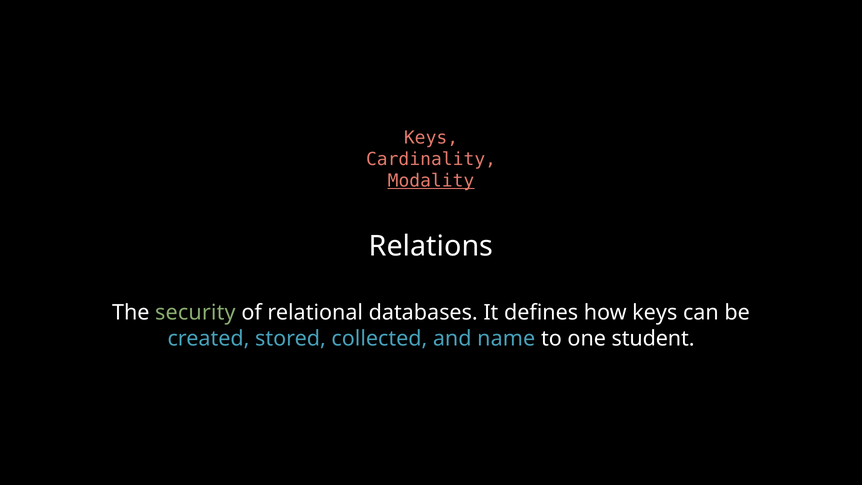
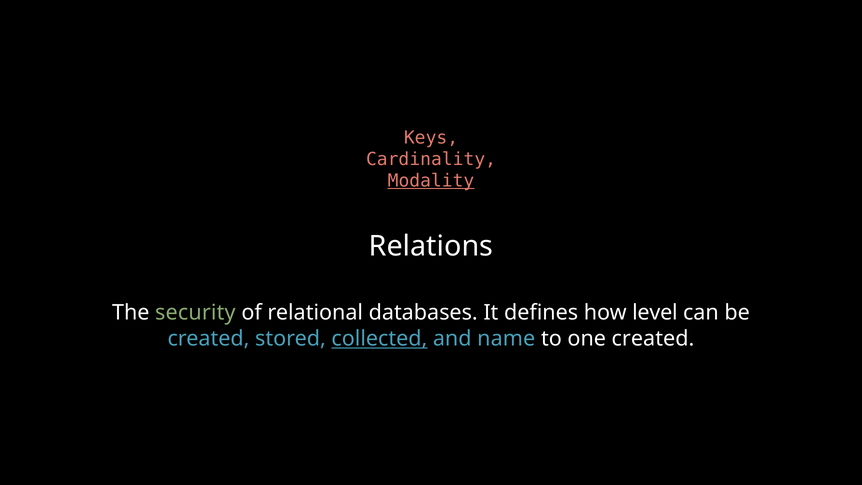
how keys: keys -> level (655, 313)
collected underline: none -> present (379, 339)
one student: student -> created (653, 339)
